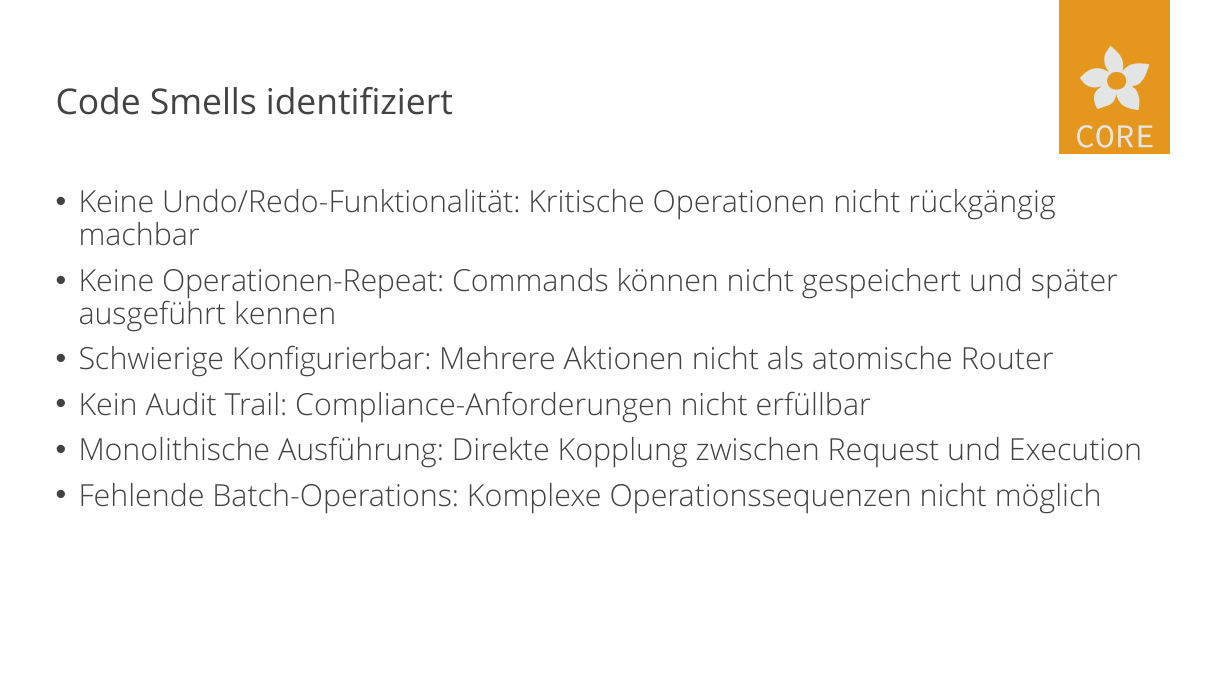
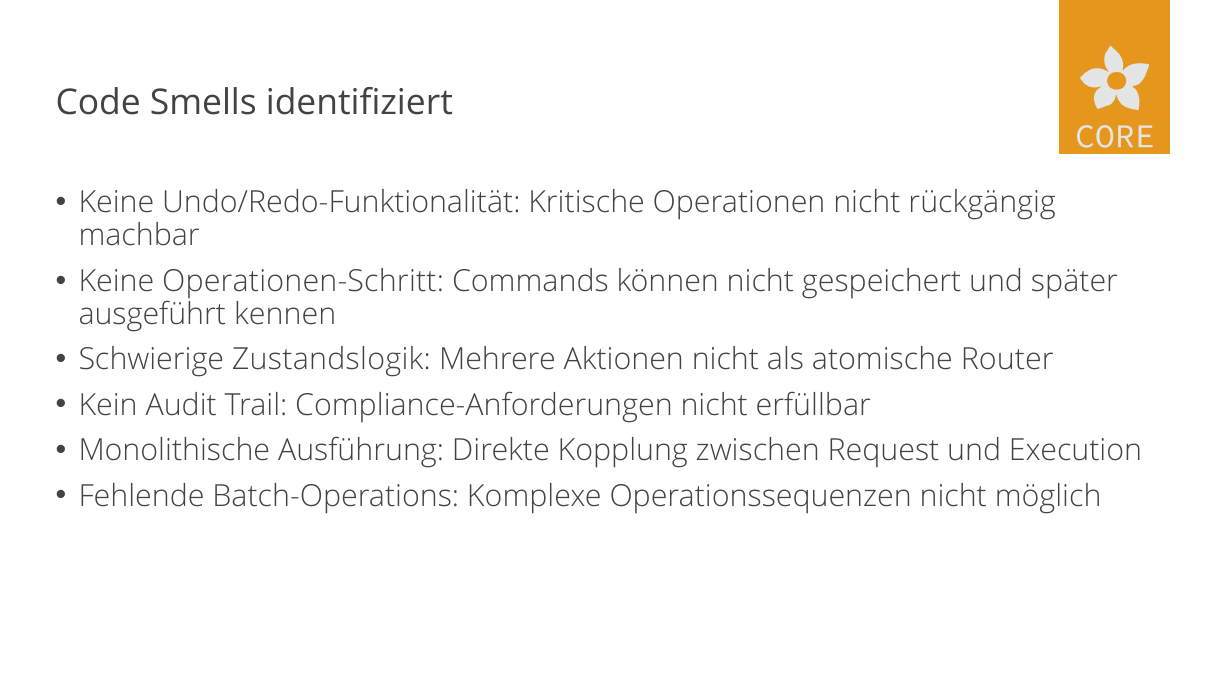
Operationen-Repeat: Operationen-Repeat -> Operationen-Schritt (303, 281)
Konfigurierbar: Konfigurierbar -> Zustandslogik (331, 360)
